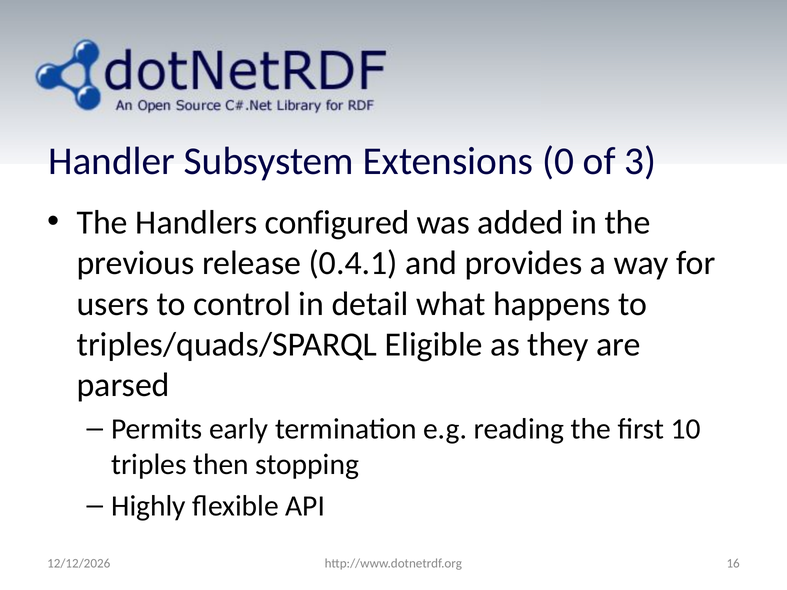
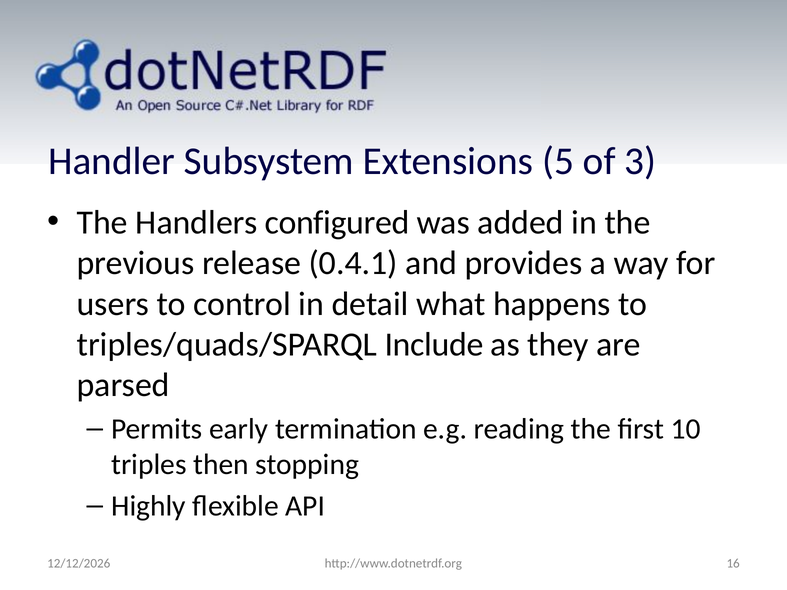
0: 0 -> 5 (558, 161)
Eligible: Eligible -> Include (434, 345)
